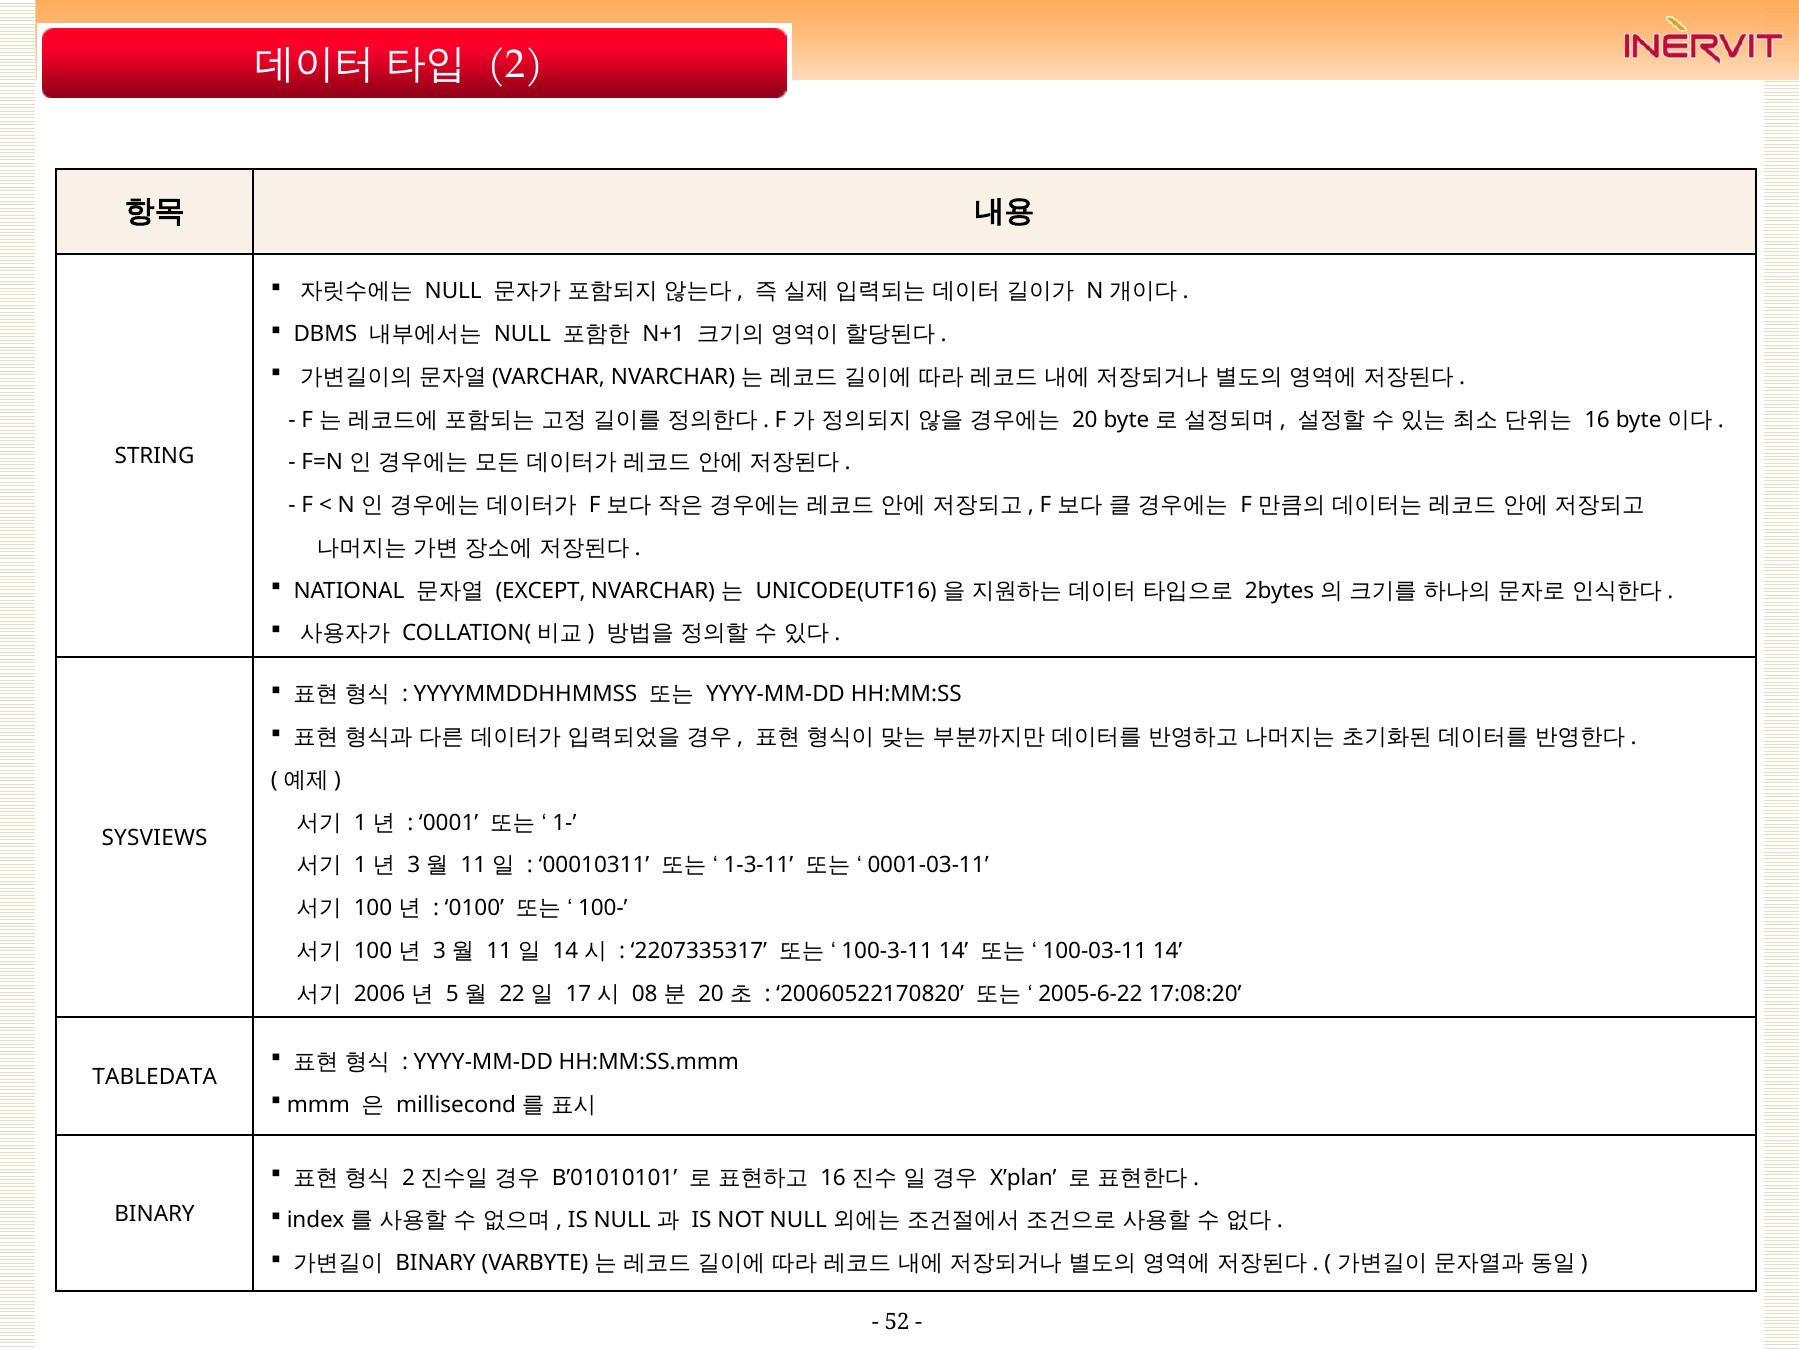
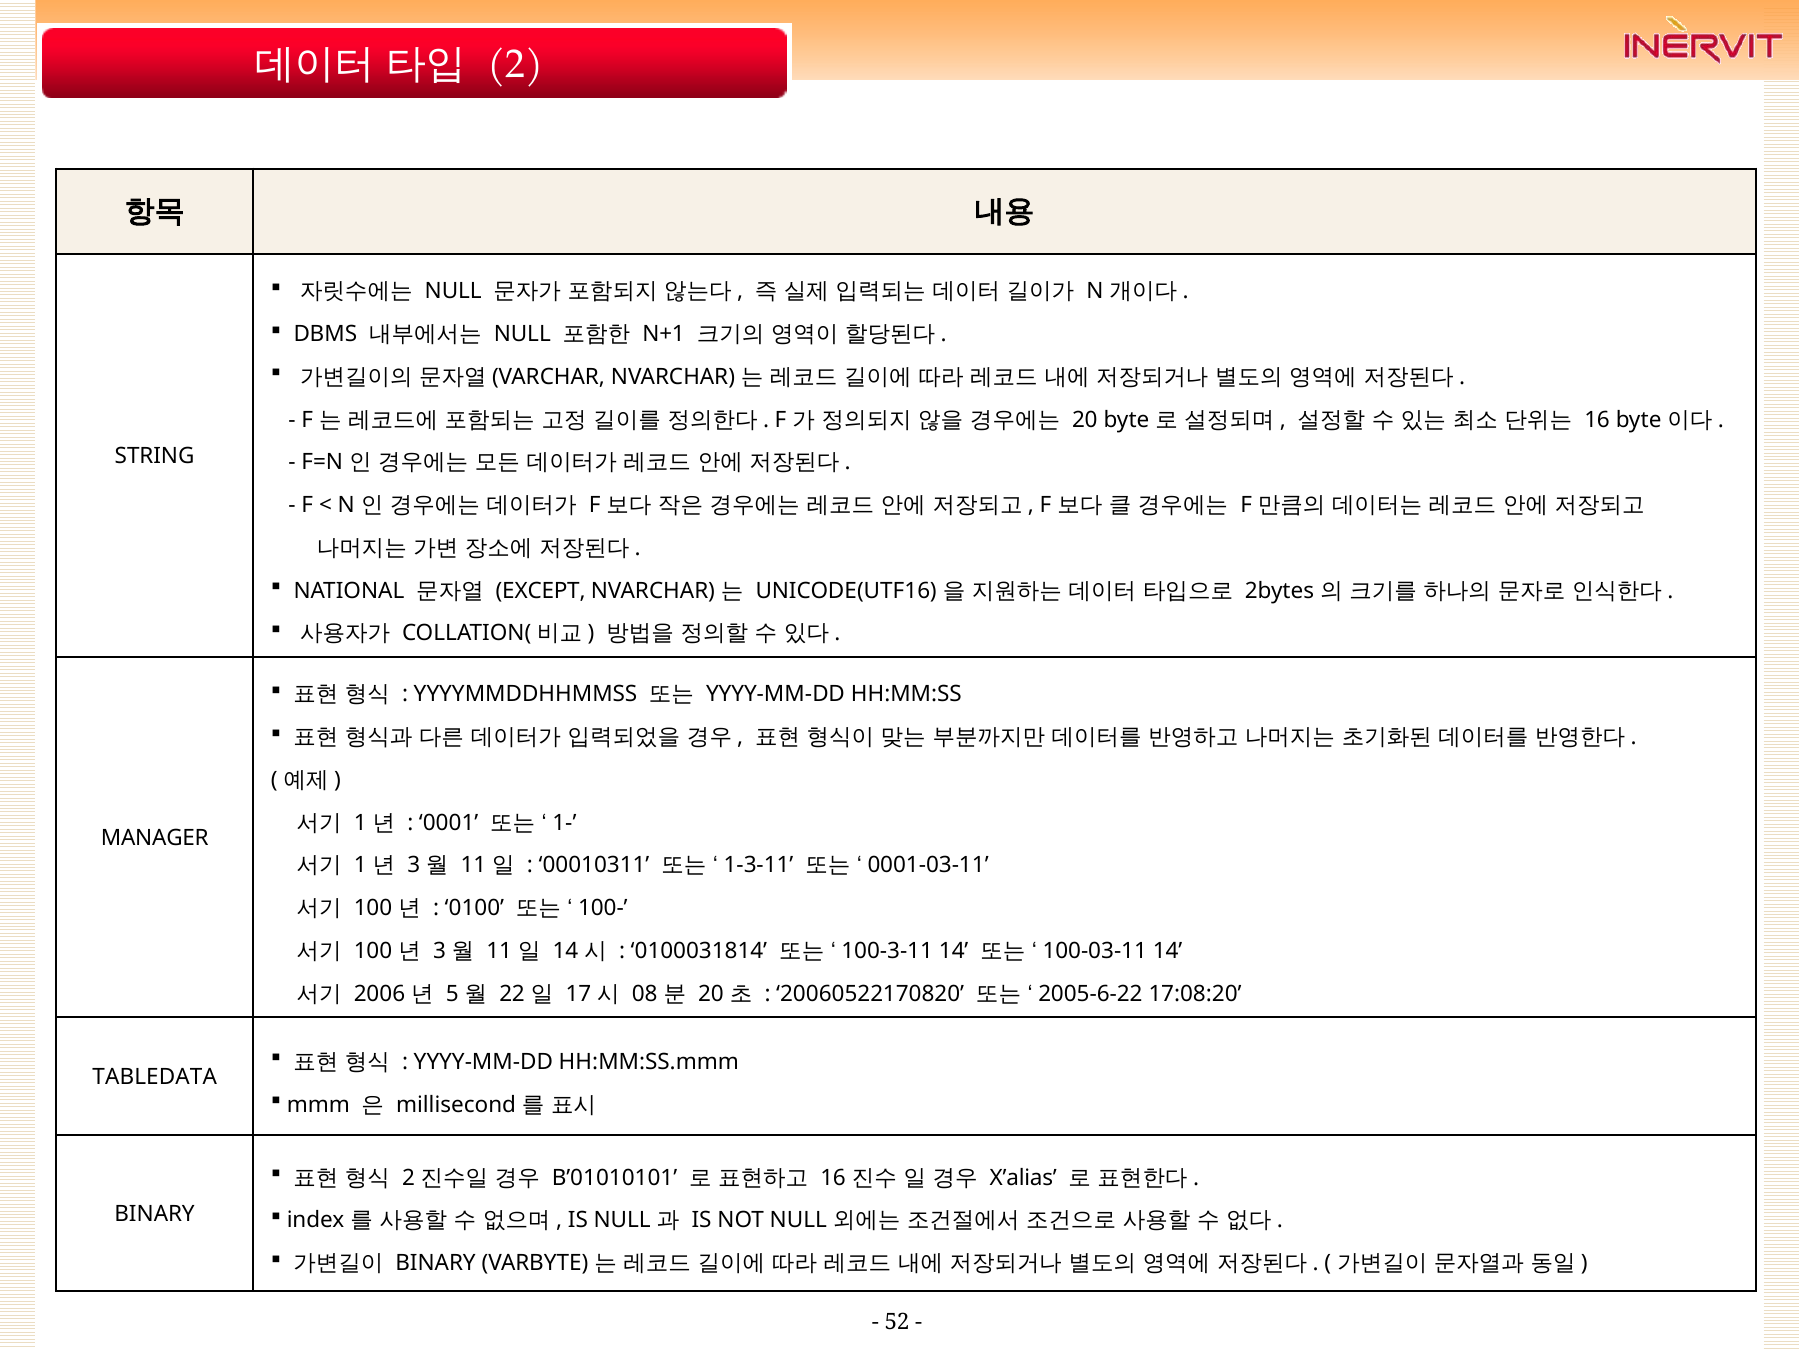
SYSVIEWS: SYSVIEWS -> MANAGER (155, 838)
2207335317: 2207335317 -> 0100031814 (699, 951)
X’plan: X’plan -> X’alias (1023, 1178)
